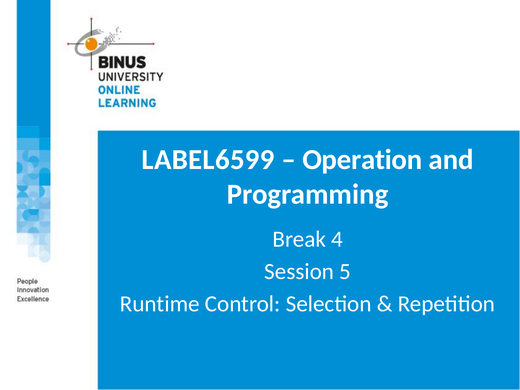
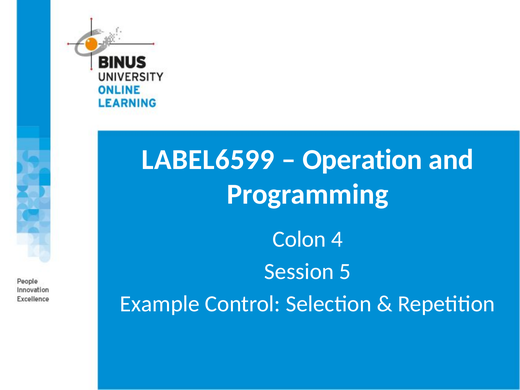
Break: Break -> Colon (299, 239)
Runtime: Runtime -> Example (160, 304)
